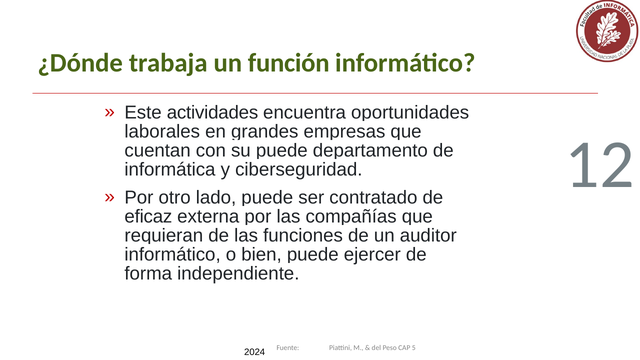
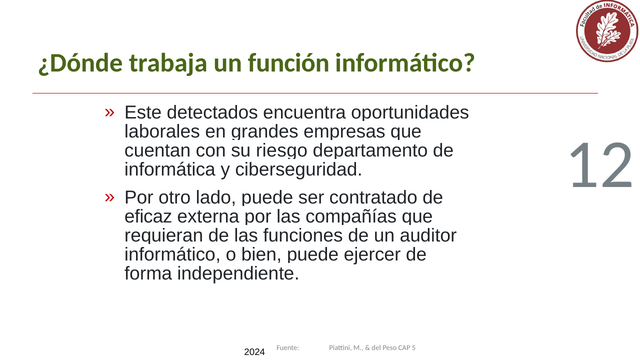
actividades: actividades -> detectados (212, 113)
su puede: puede -> riesgo (282, 151)
